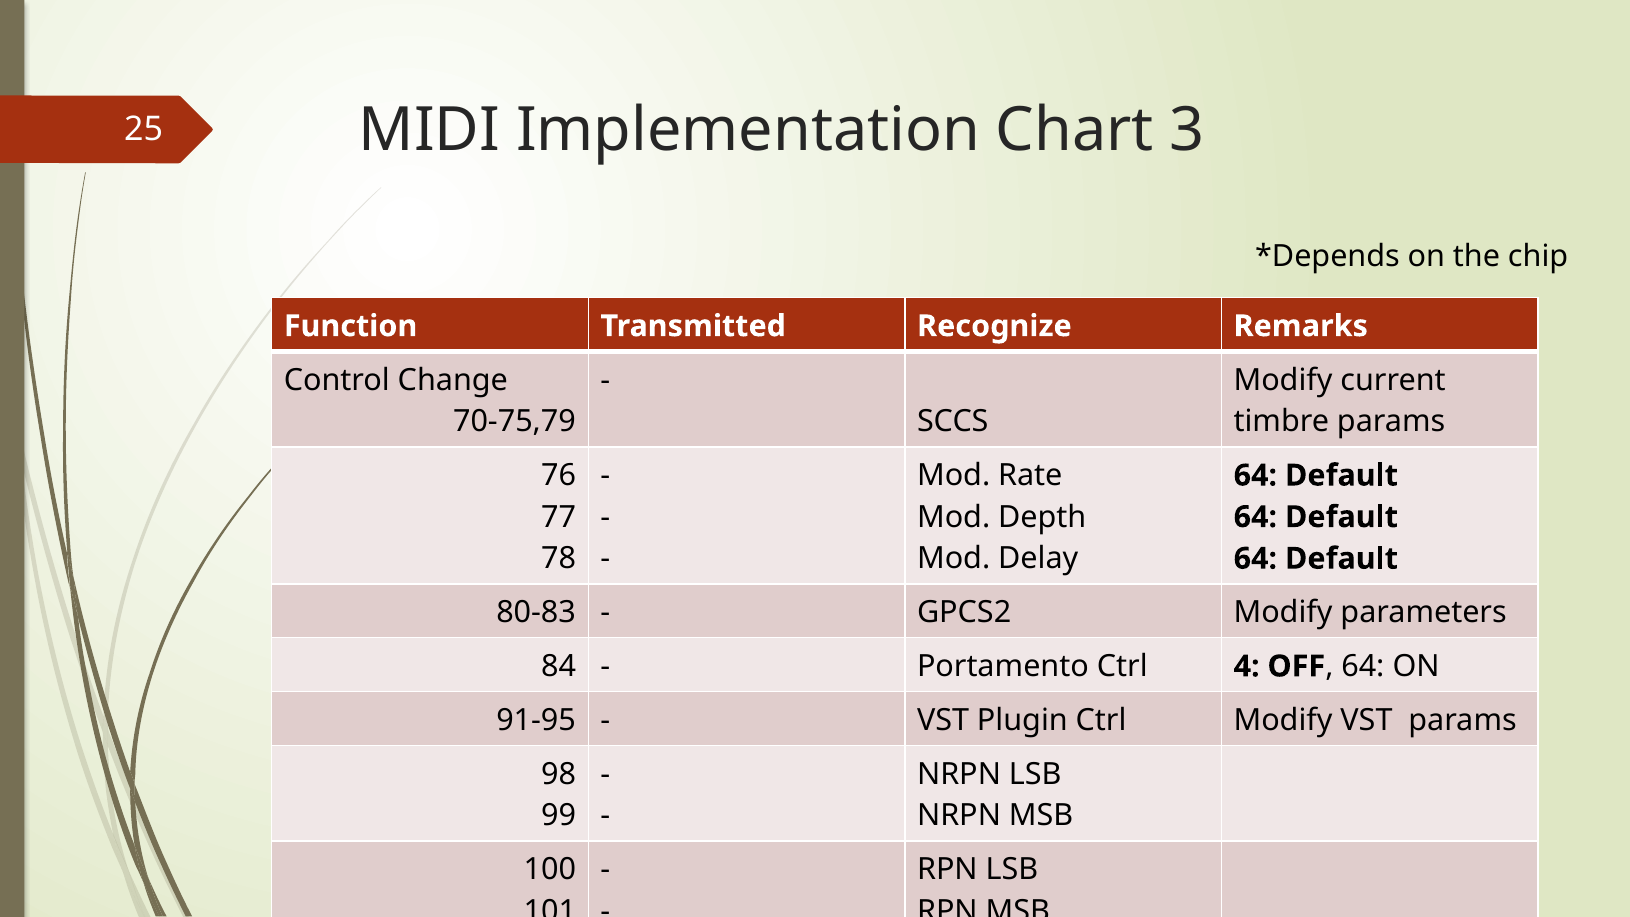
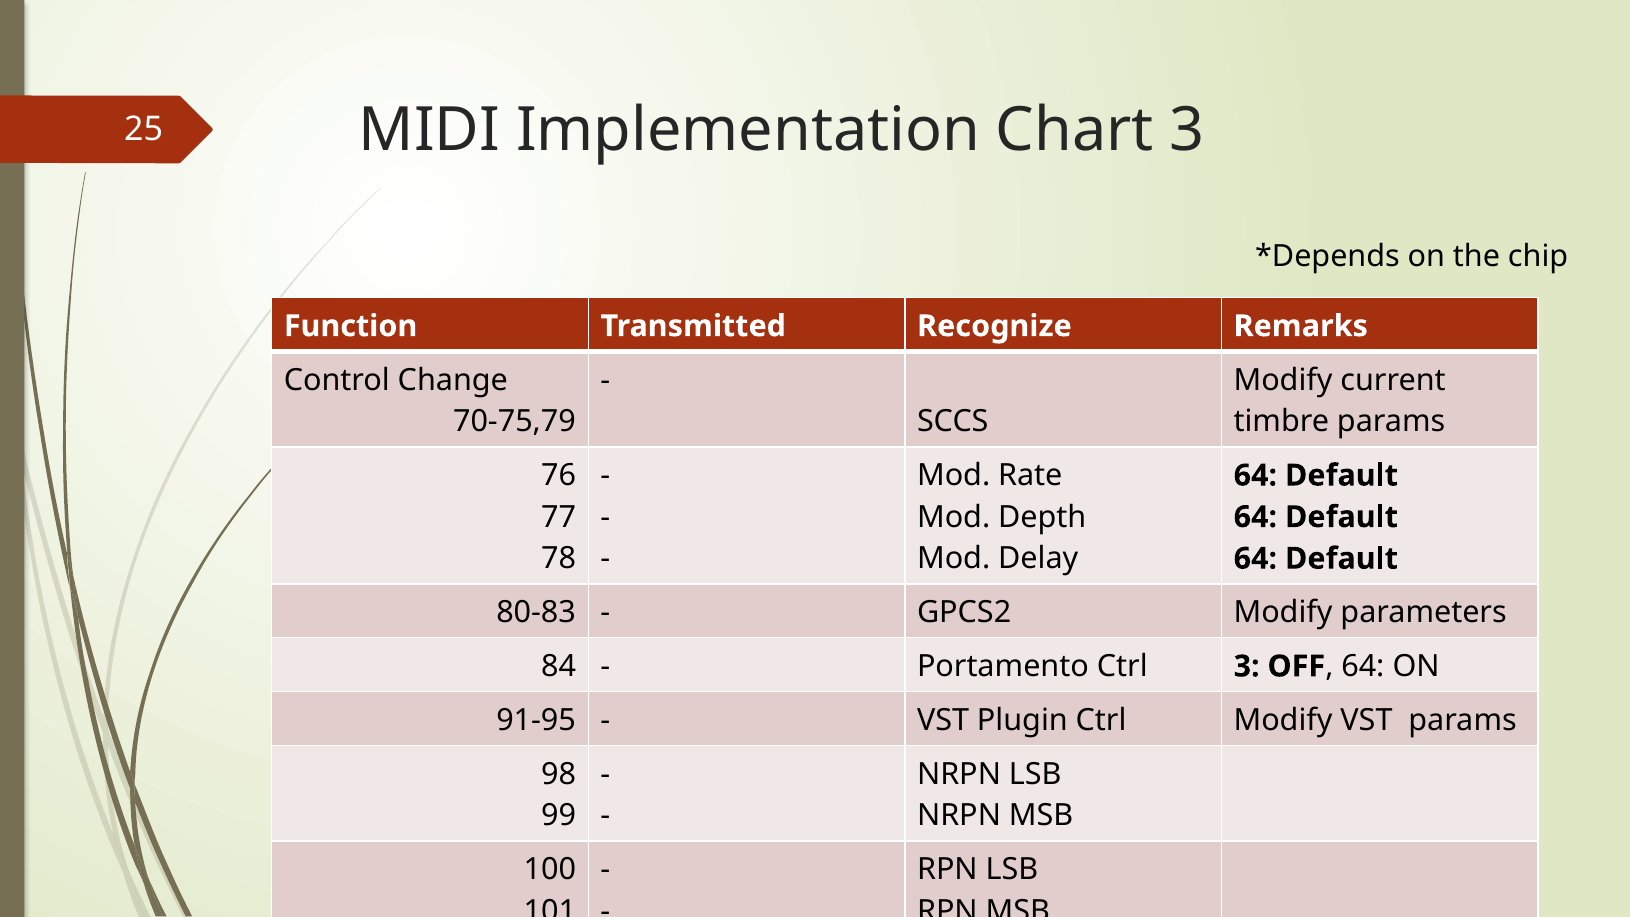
Ctrl 4: 4 -> 3 (1247, 666)
